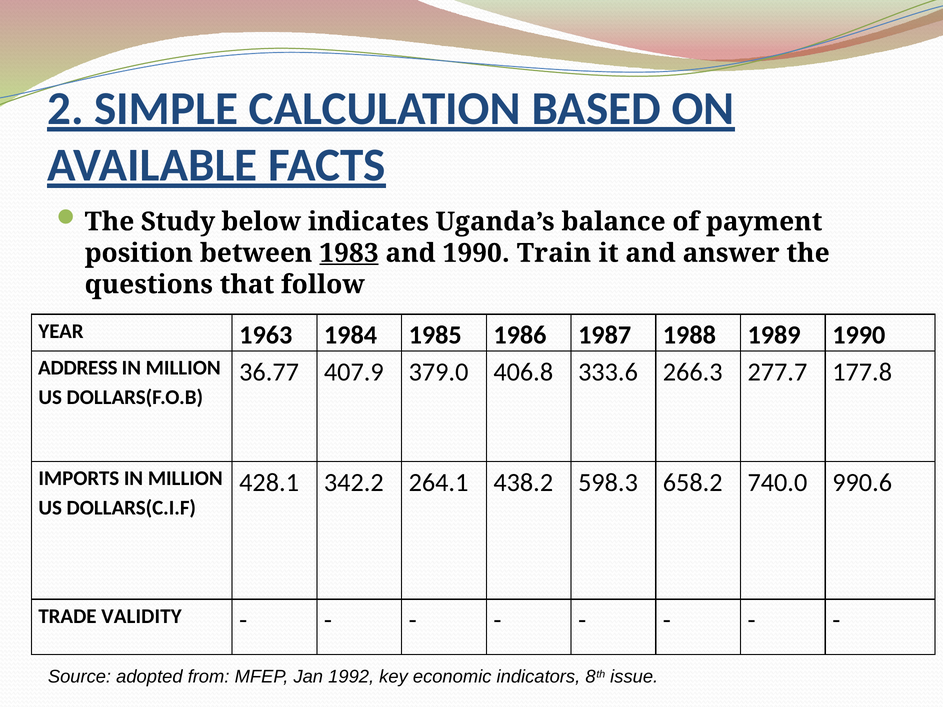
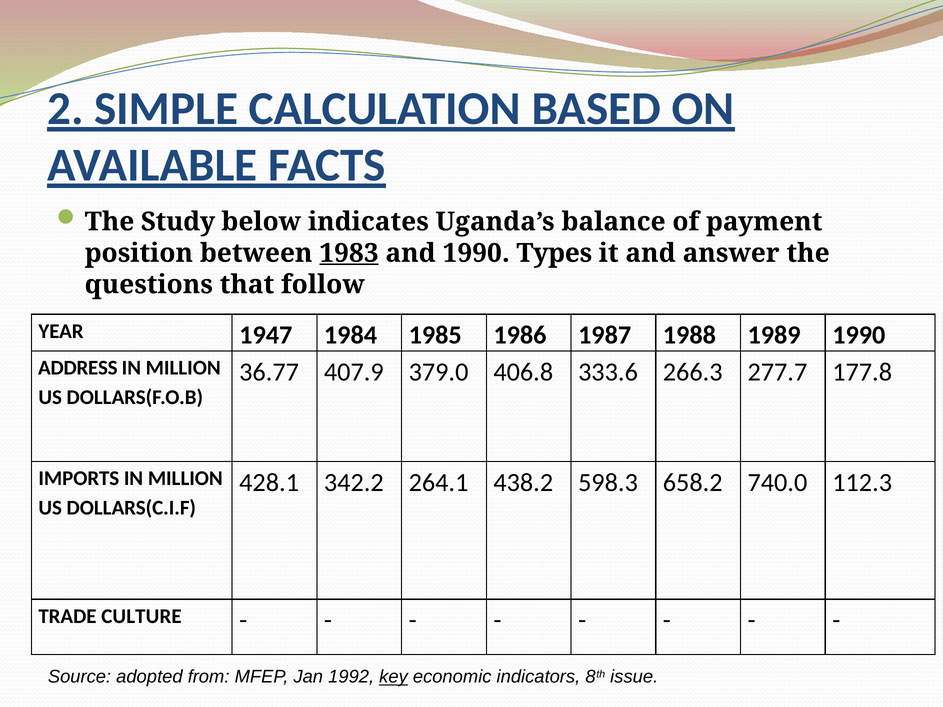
Train: Train -> Types (554, 253)
1963: 1963 -> 1947 (266, 335)
990.6: 990.6 -> 112.3 (862, 483)
VALIDITY: VALIDITY -> CULTURE (141, 616)
key underline: none -> present (394, 677)
